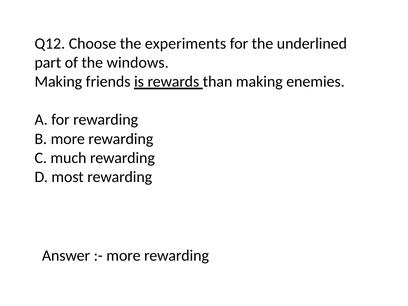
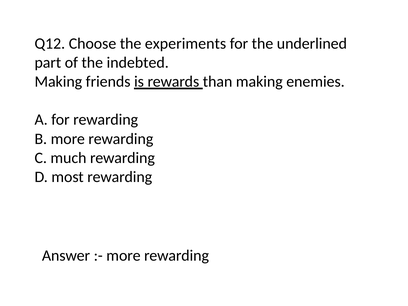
windows: windows -> indebted (138, 63)
